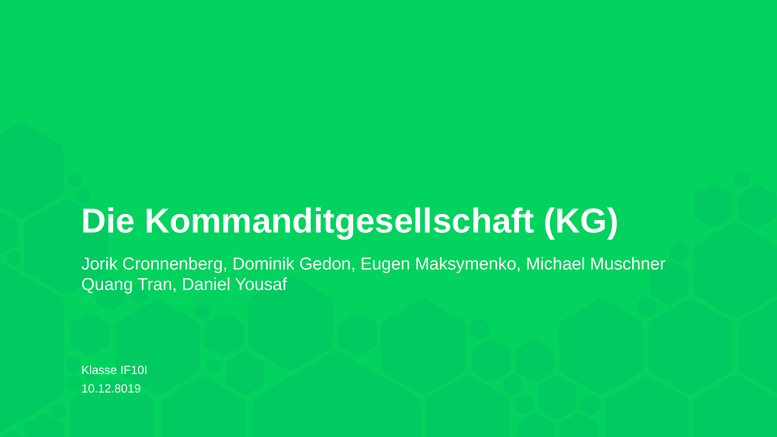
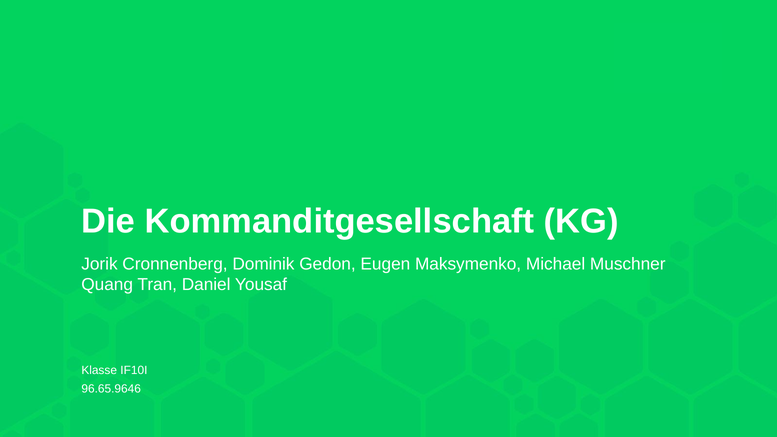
10.12.8019: 10.12.8019 -> 96.65.9646 (111, 389)
